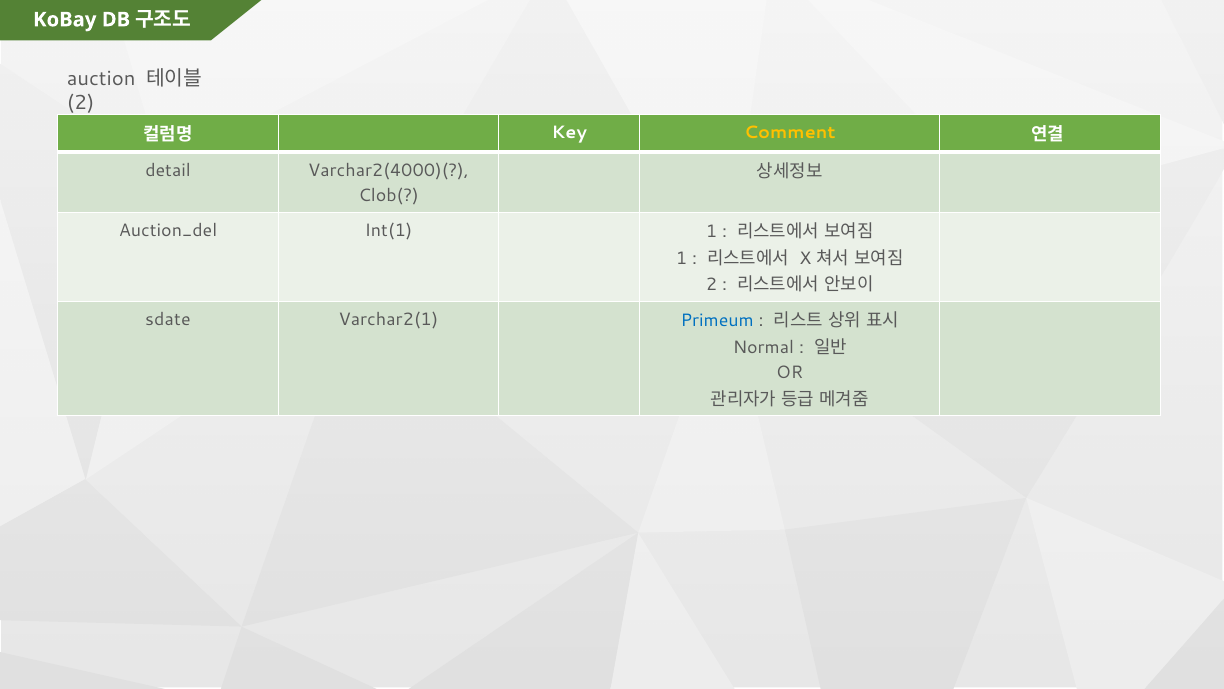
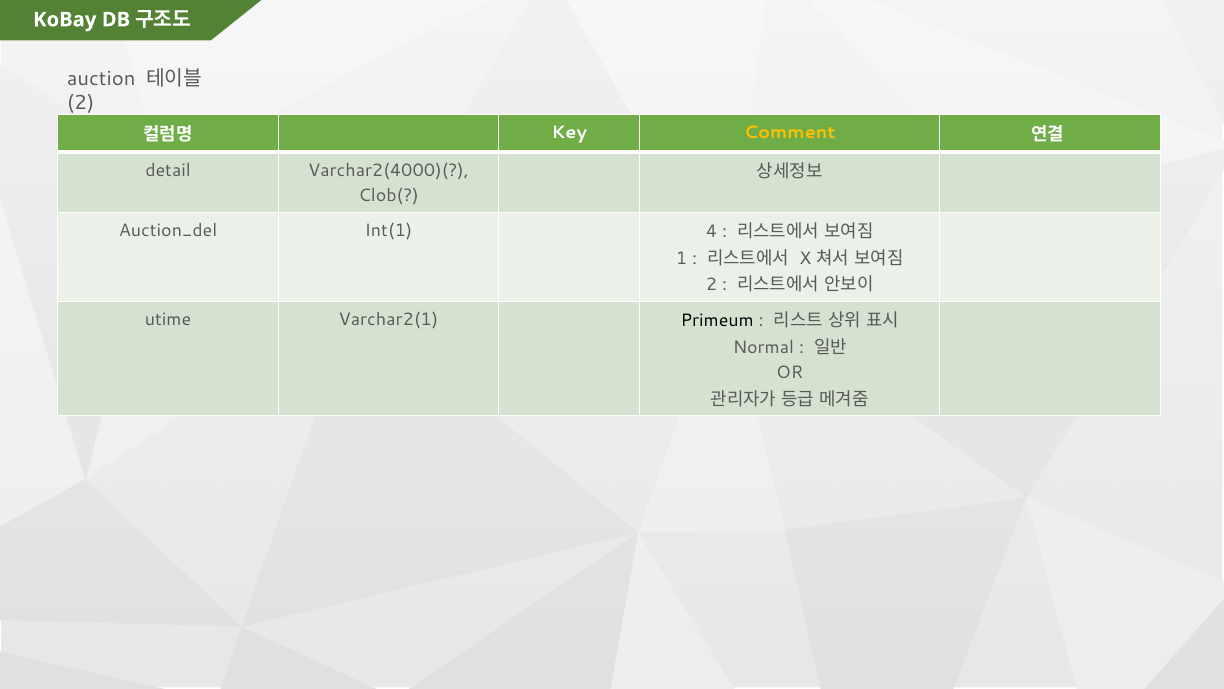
Int(1 1: 1 -> 4 (712, 231)
sdate: sdate -> utime (168, 319)
Primeum colour: blue -> black (717, 321)
